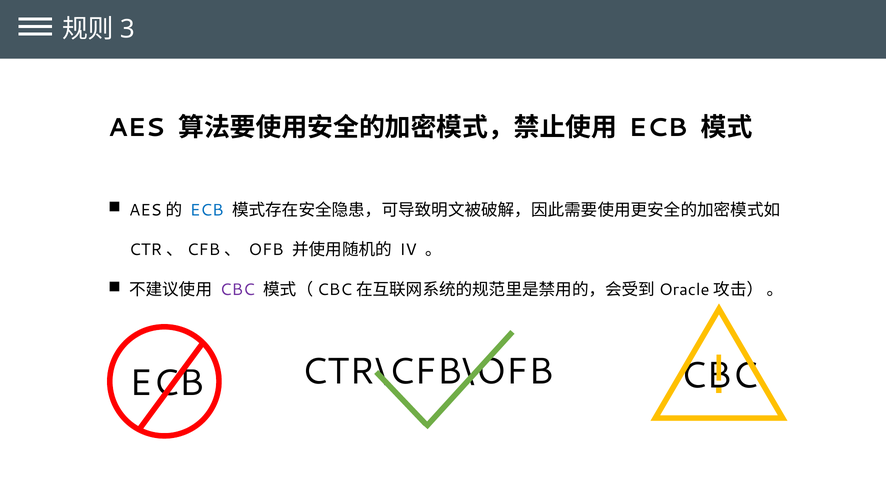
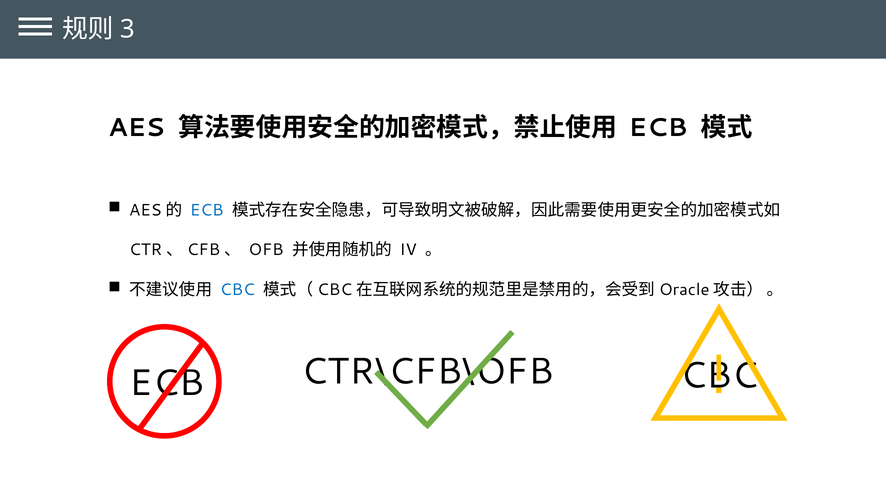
CBC colour: purple -> blue (237, 290)
